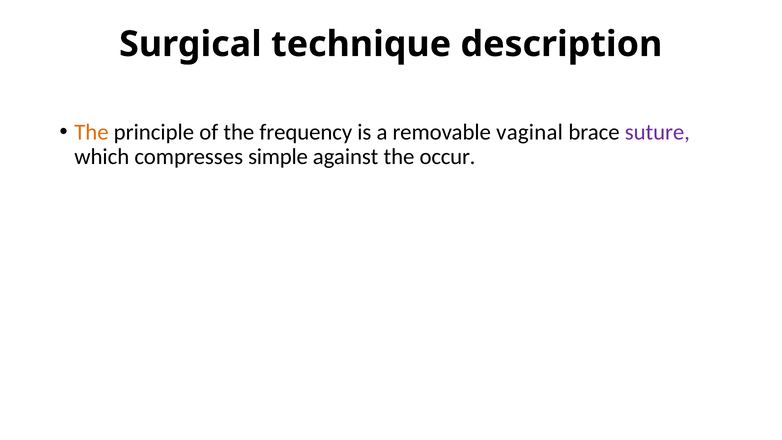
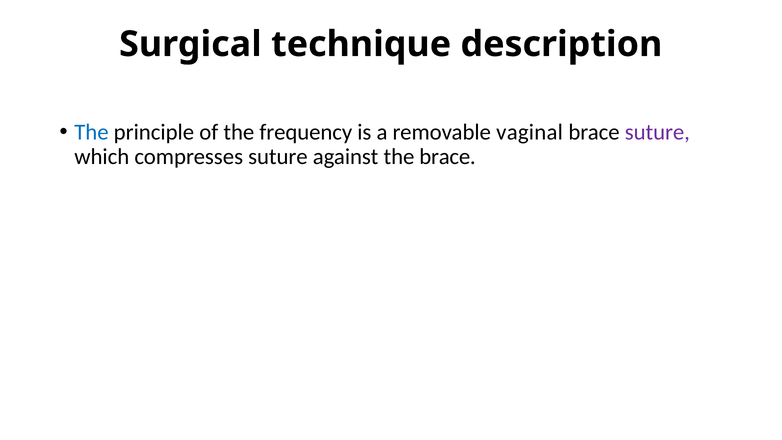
The colour: orange -> blue (91, 132)
compresses simple: simple -> suture (278, 157)
the occur: occur -> brace (448, 157)
